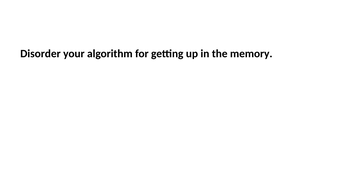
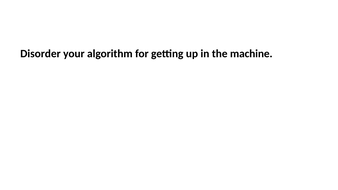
memory: memory -> machine (251, 54)
